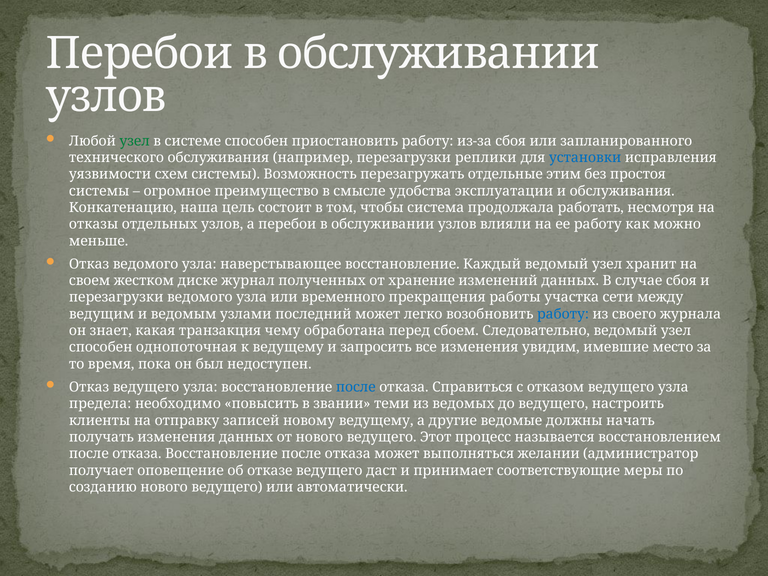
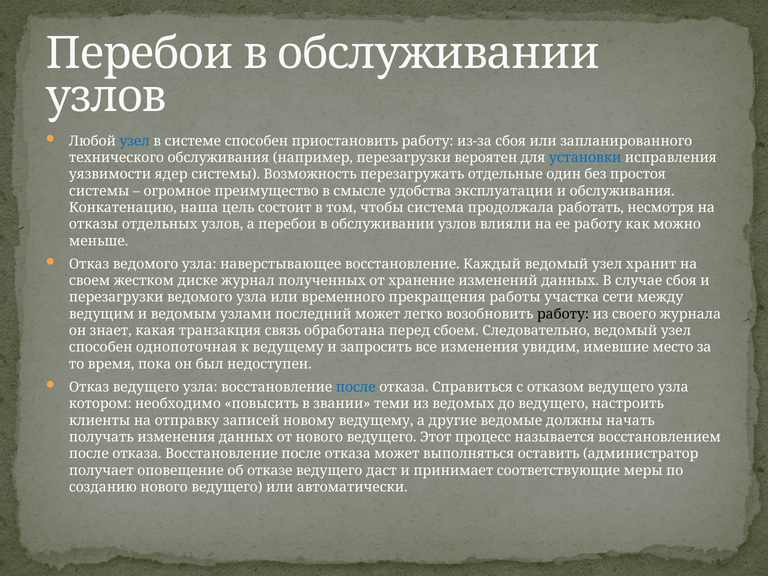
узел colour: green -> blue (135, 141)
реплики: реплики -> вероятен (486, 158)
схем: схем -> ядер (171, 174)
этим: этим -> один (564, 174)
работу colour: blue -> black (563, 314)
чему: чему -> связь (283, 331)
предела: предела -> котором (100, 404)
желании: желании -> оставить (549, 454)
